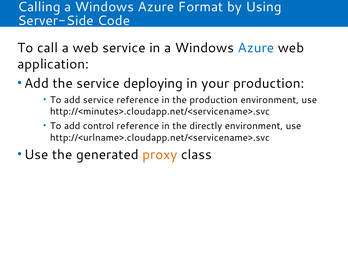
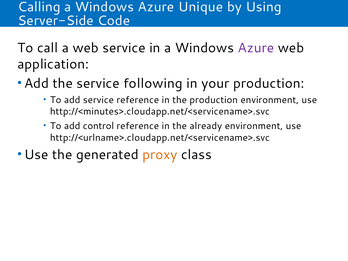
Format: Format -> Unique (201, 7)
Azure colour: blue -> purple (256, 48)
deploying: deploying -> following (153, 83)
directly: directly -> already (206, 126)
